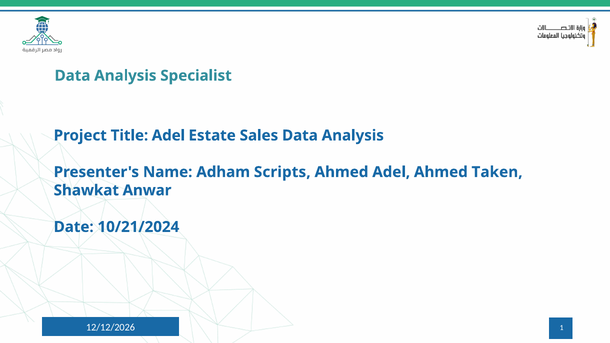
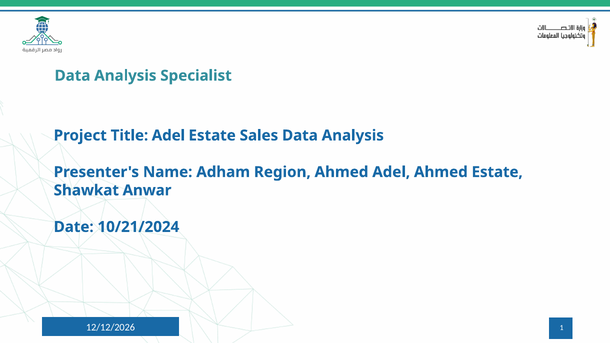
Scripts: Scripts -> Region (282, 172)
Ahmed Taken: Taken -> Estate (497, 172)
